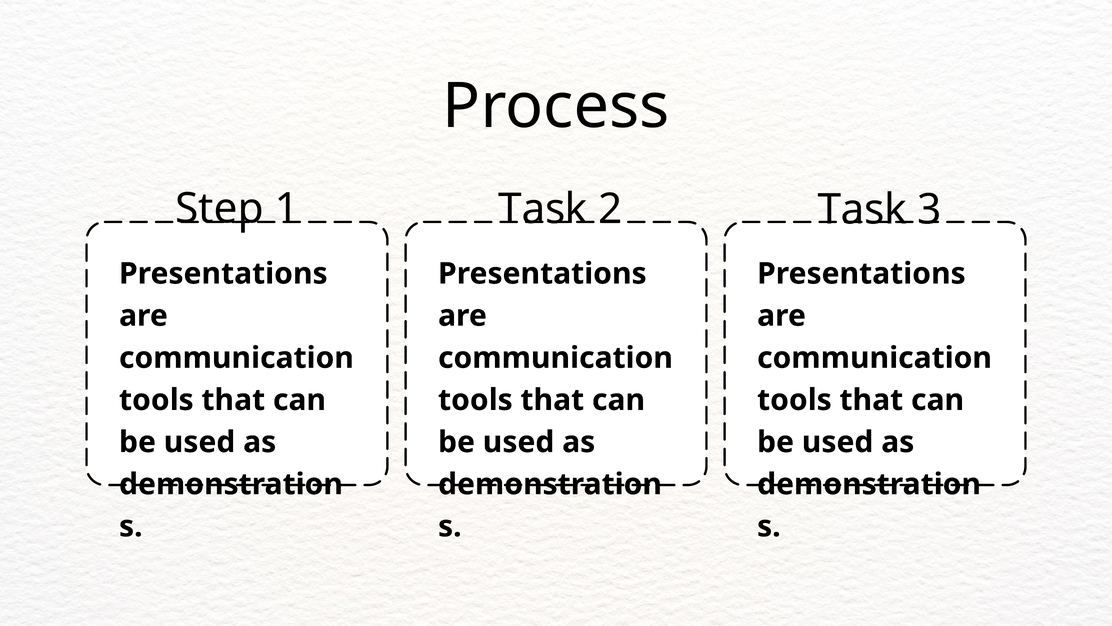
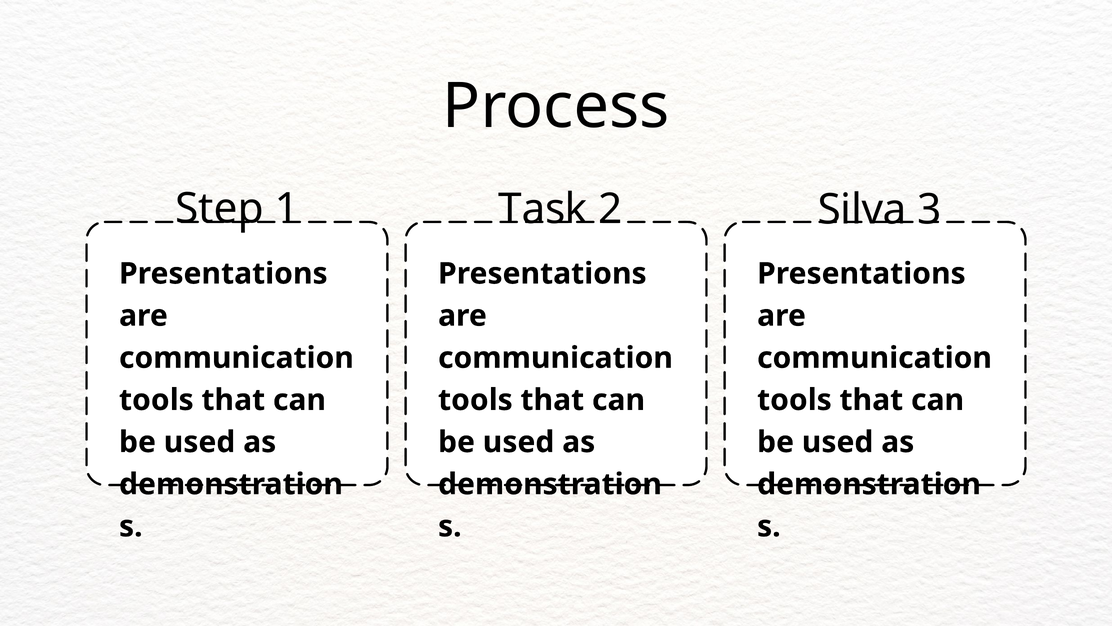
2 Task: Task -> Silva (862, 210)
